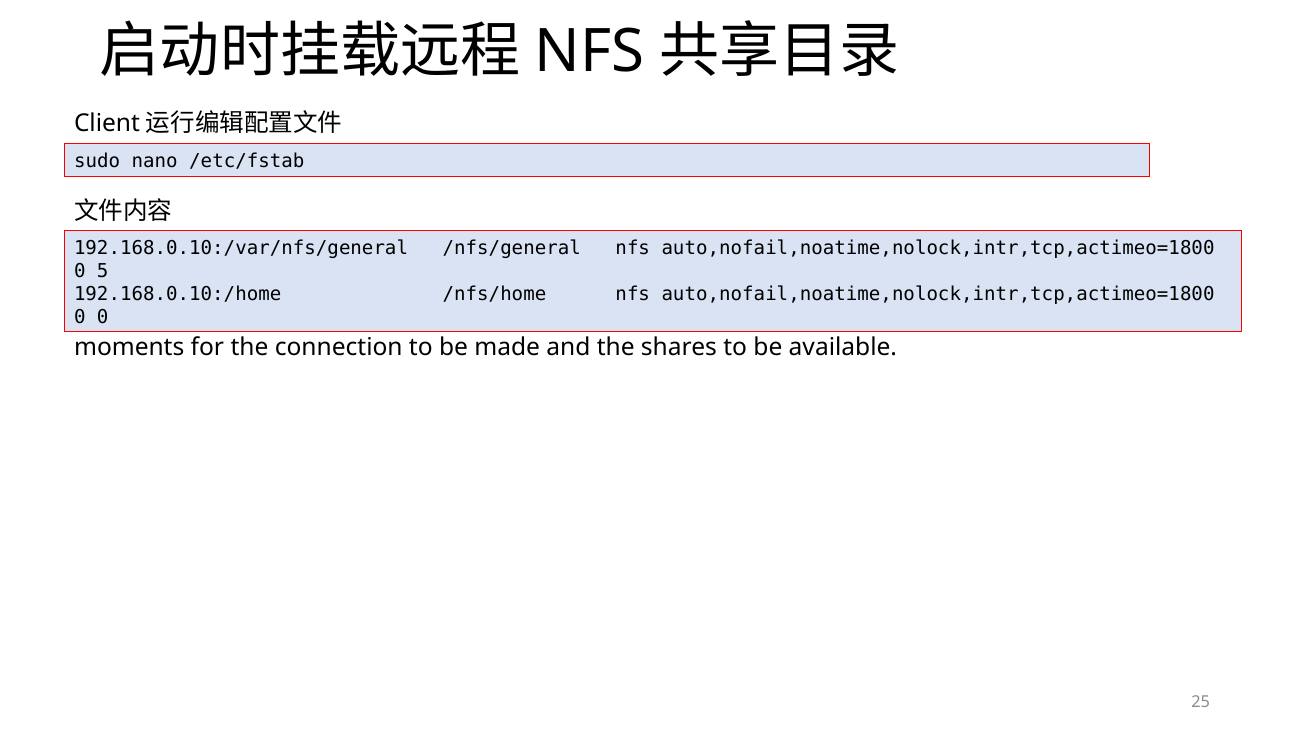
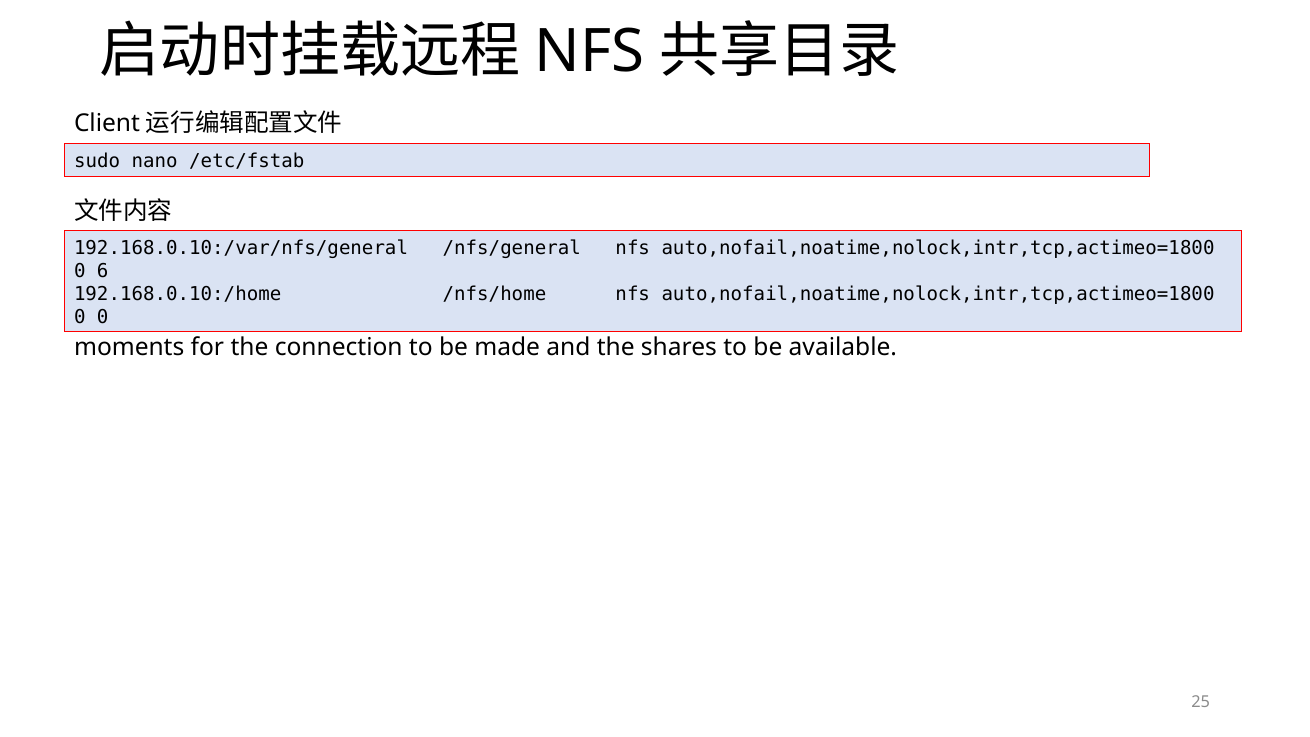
5: 5 -> 6 (103, 271)
